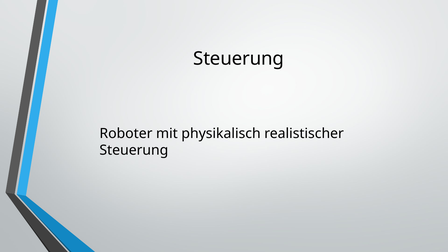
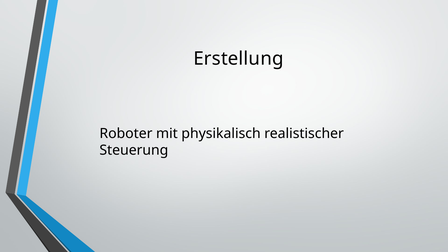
Steuerung: Steuerung -> Erstellung (239, 59)
